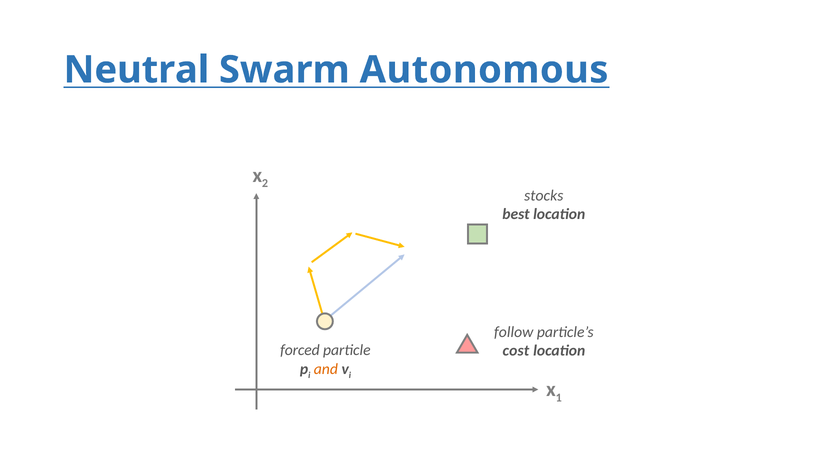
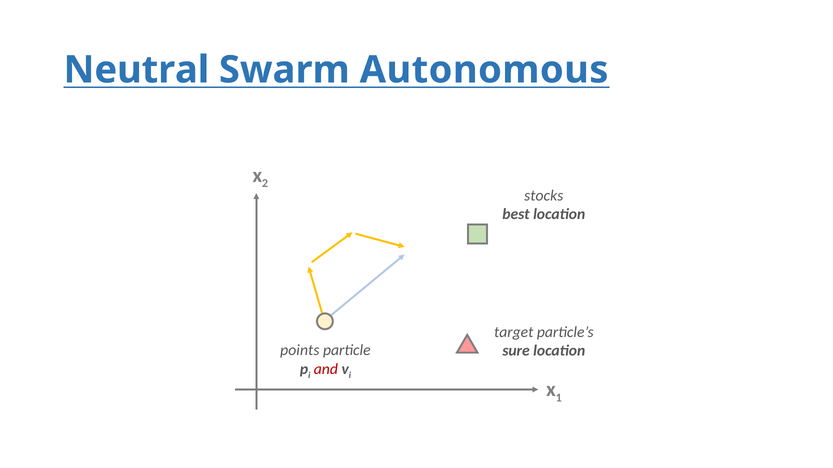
follow: follow -> target (514, 332)
forced: forced -> points (300, 351)
cost: cost -> sure (516, 351)
and colour: orange -> red (326, 369)
